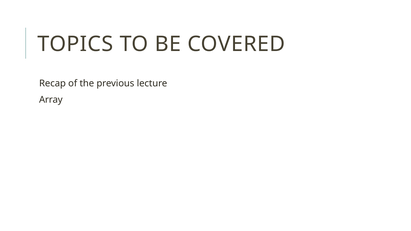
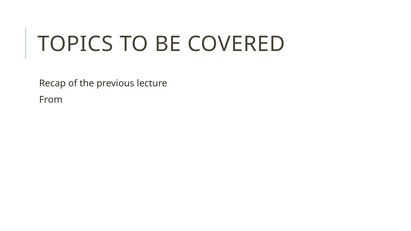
Array: Array -> From (51, 100)
